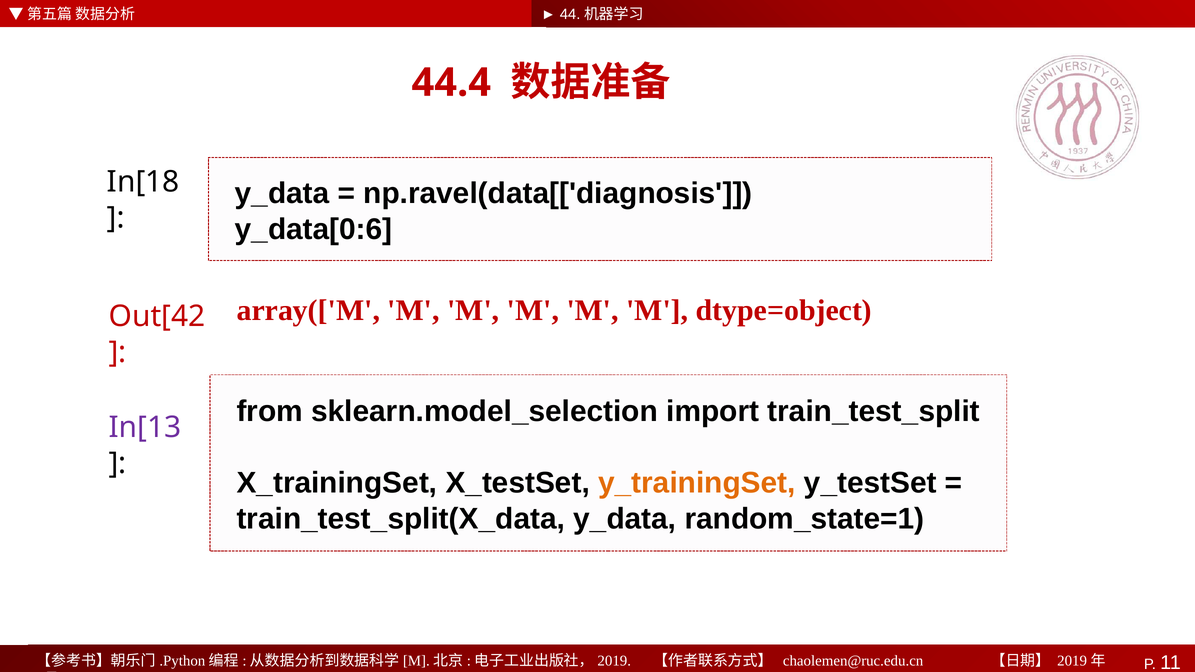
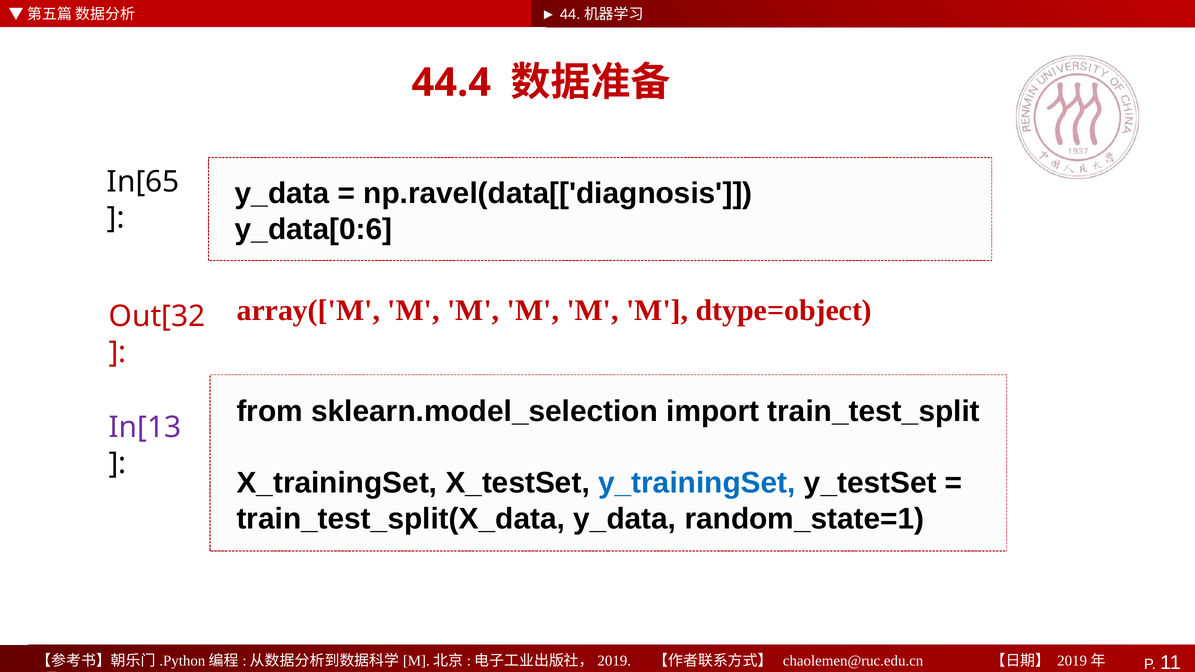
In[18: In[18 -> In[65 (143, 182)
Out[42: Out[42 -> Out[32 (157, 317)
y_trainingSet colour: orange -> blue (697, 483)
